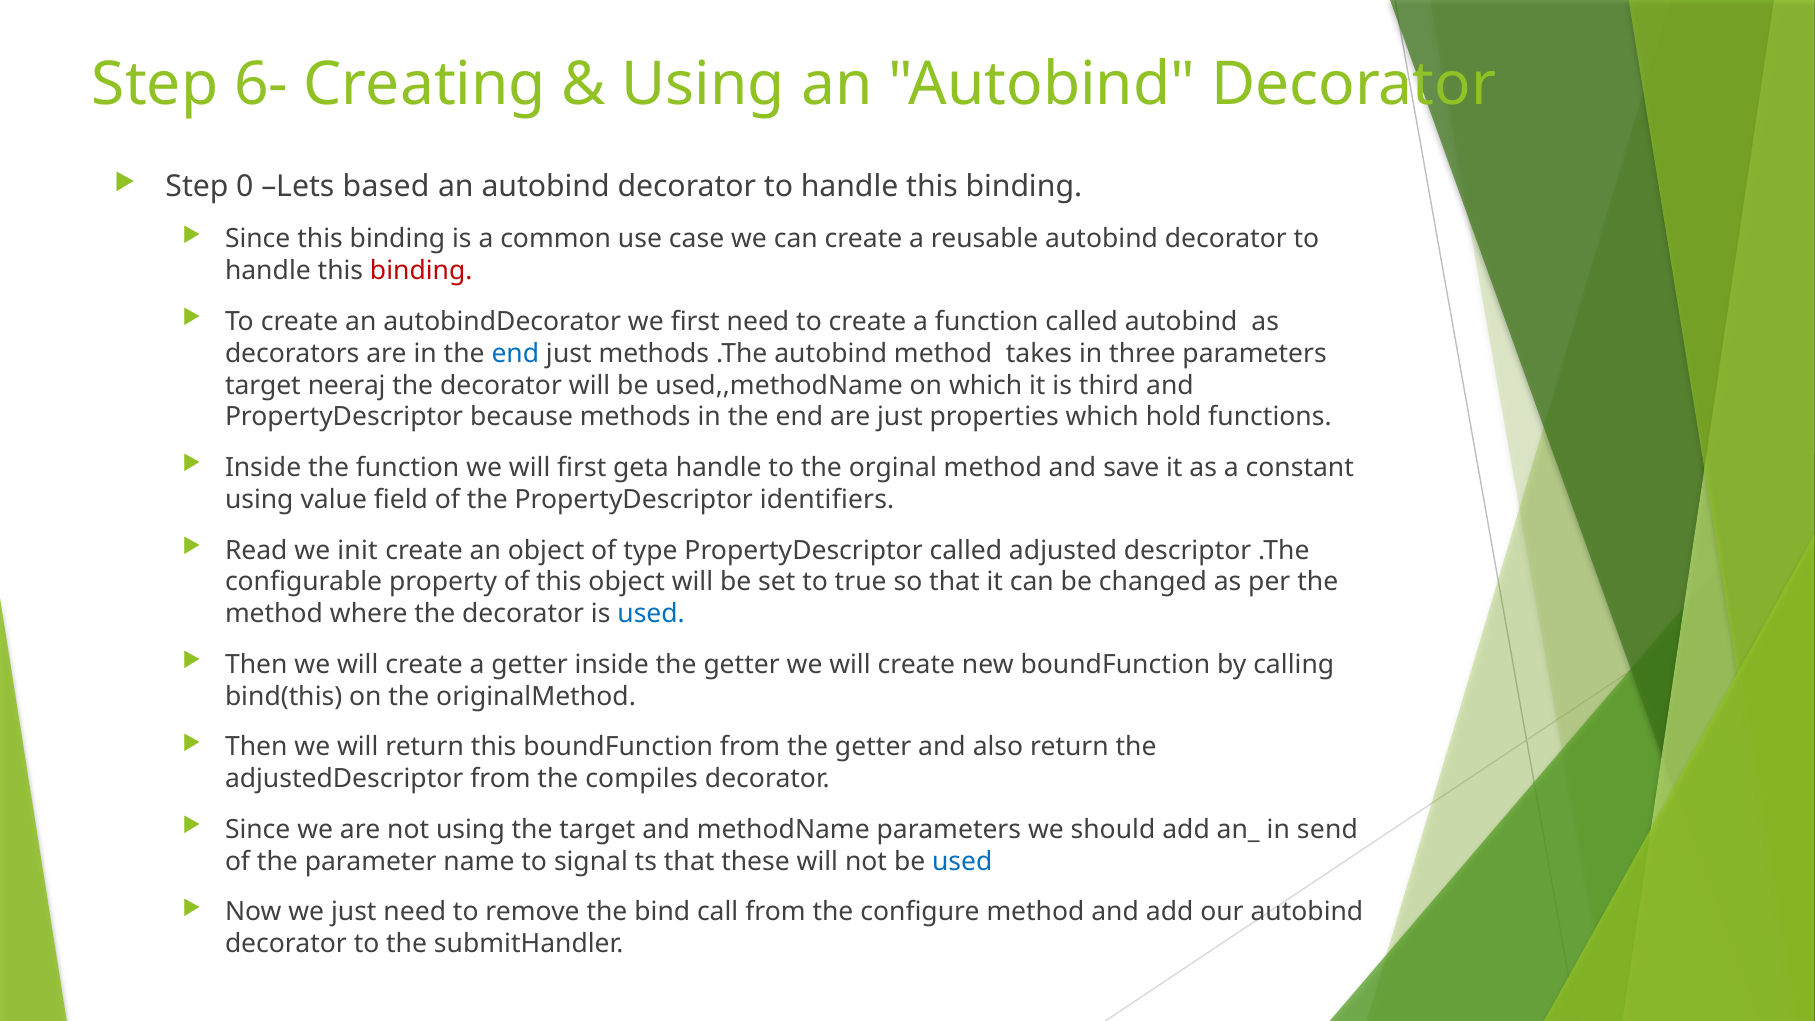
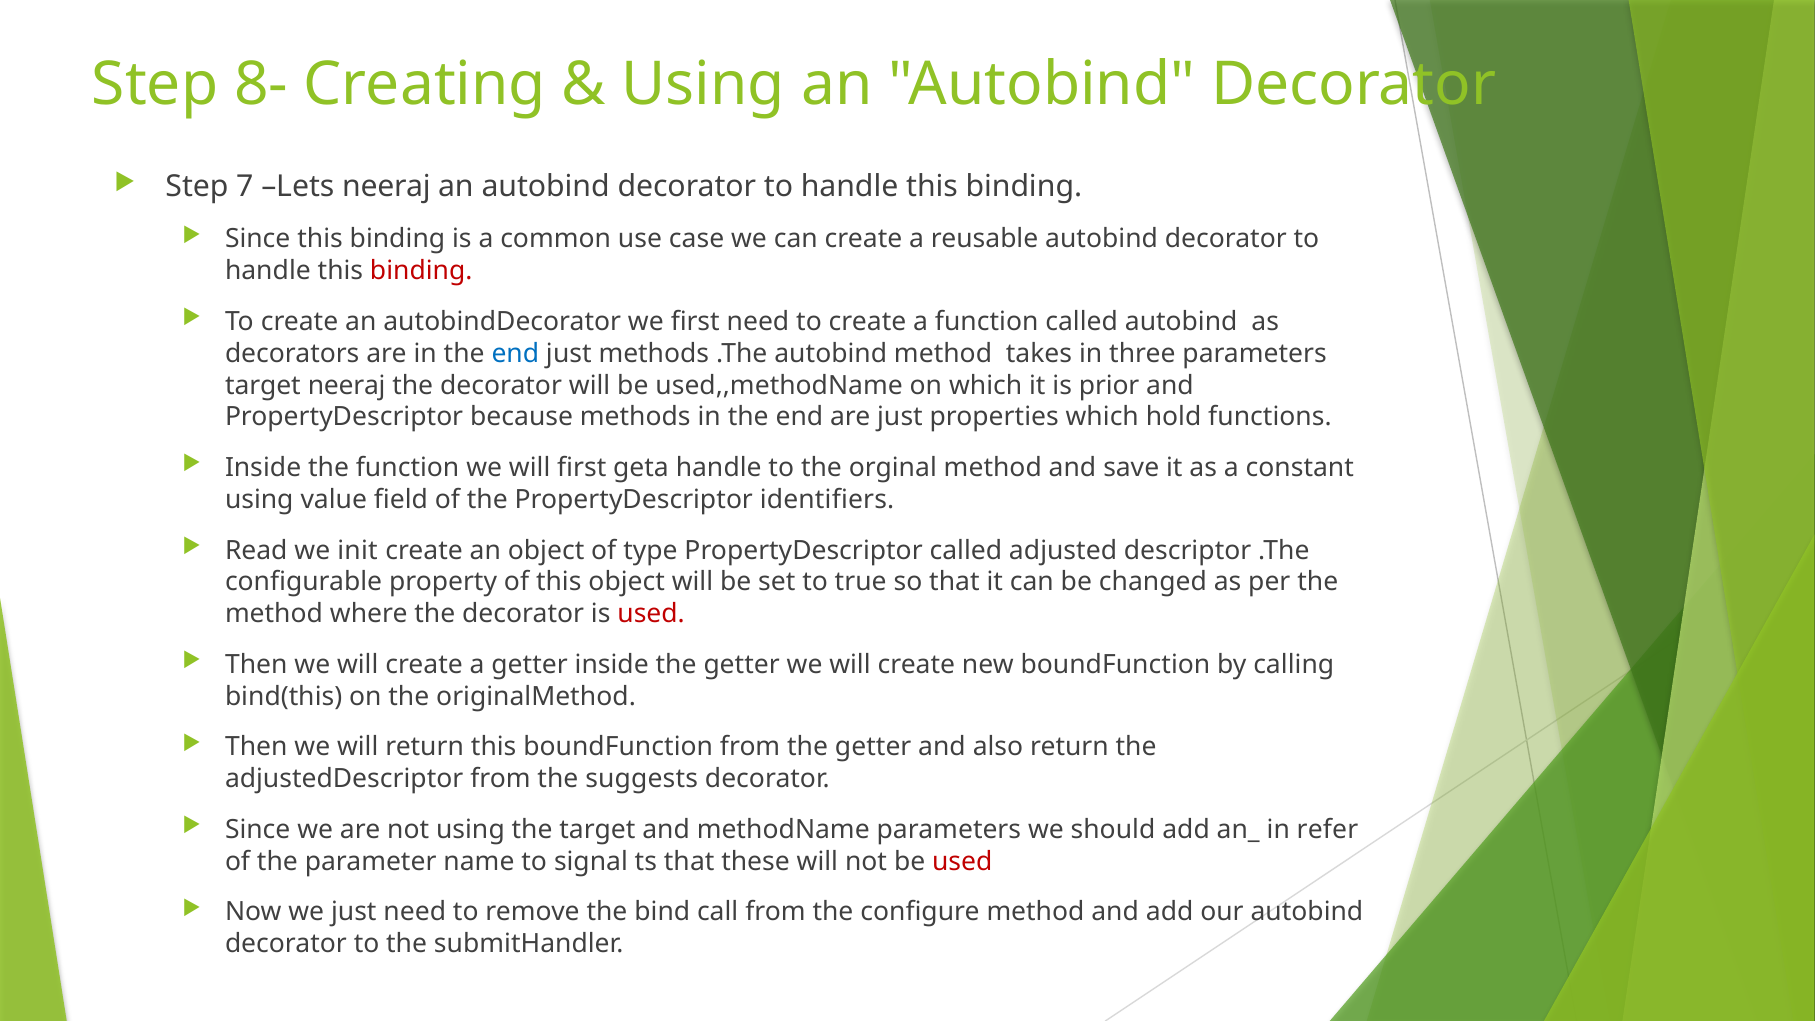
6-: 6- -> 8- (261, 84)
0: 0 -> 7 (245, 187)
Lets based: based -> neeraj (386, 187)
third: third -> prior (1109, 385)
used colour: blue -> red (651, 614)
compiles: compiles -> suggests (642, 779)
send: send -> refer (1327, 829)
used colour: blue -> red (962, 861)
